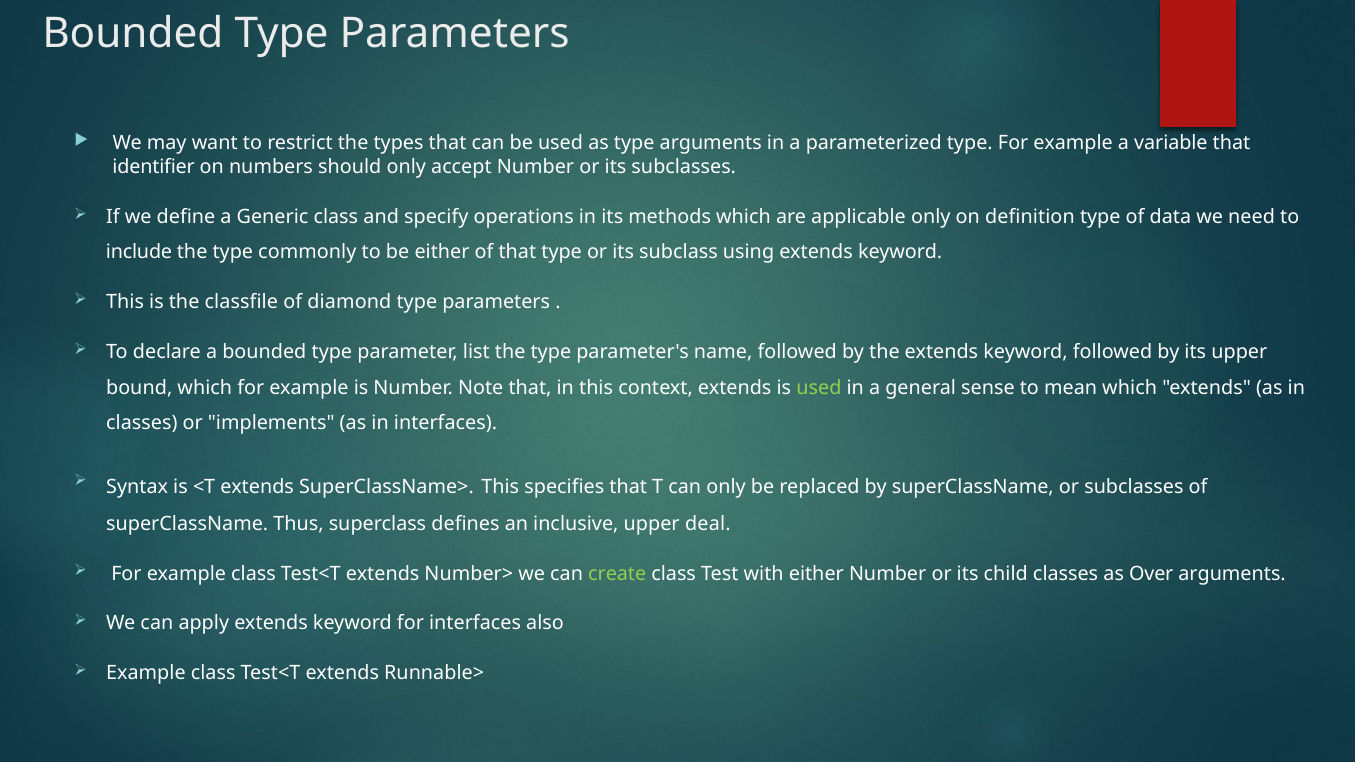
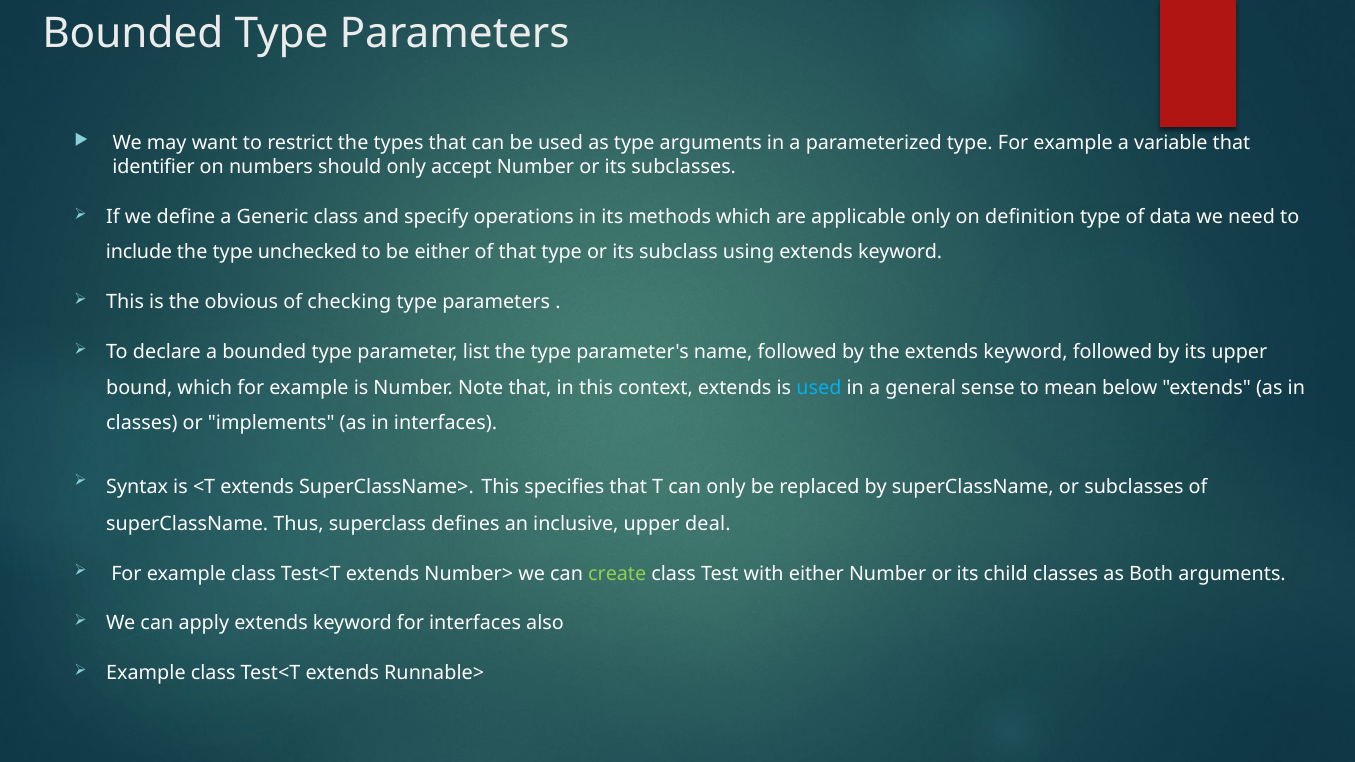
commonly: commonly -> unchecked (307, 252)
classfile: classfile -> obvious (241, 302)
diamond: diamond -> checking (349, 302)
used colour: light green -> light blue (819, 388)
mean which: which -> below (1130, 388)
Over: Over -> Both (1151, 574)
